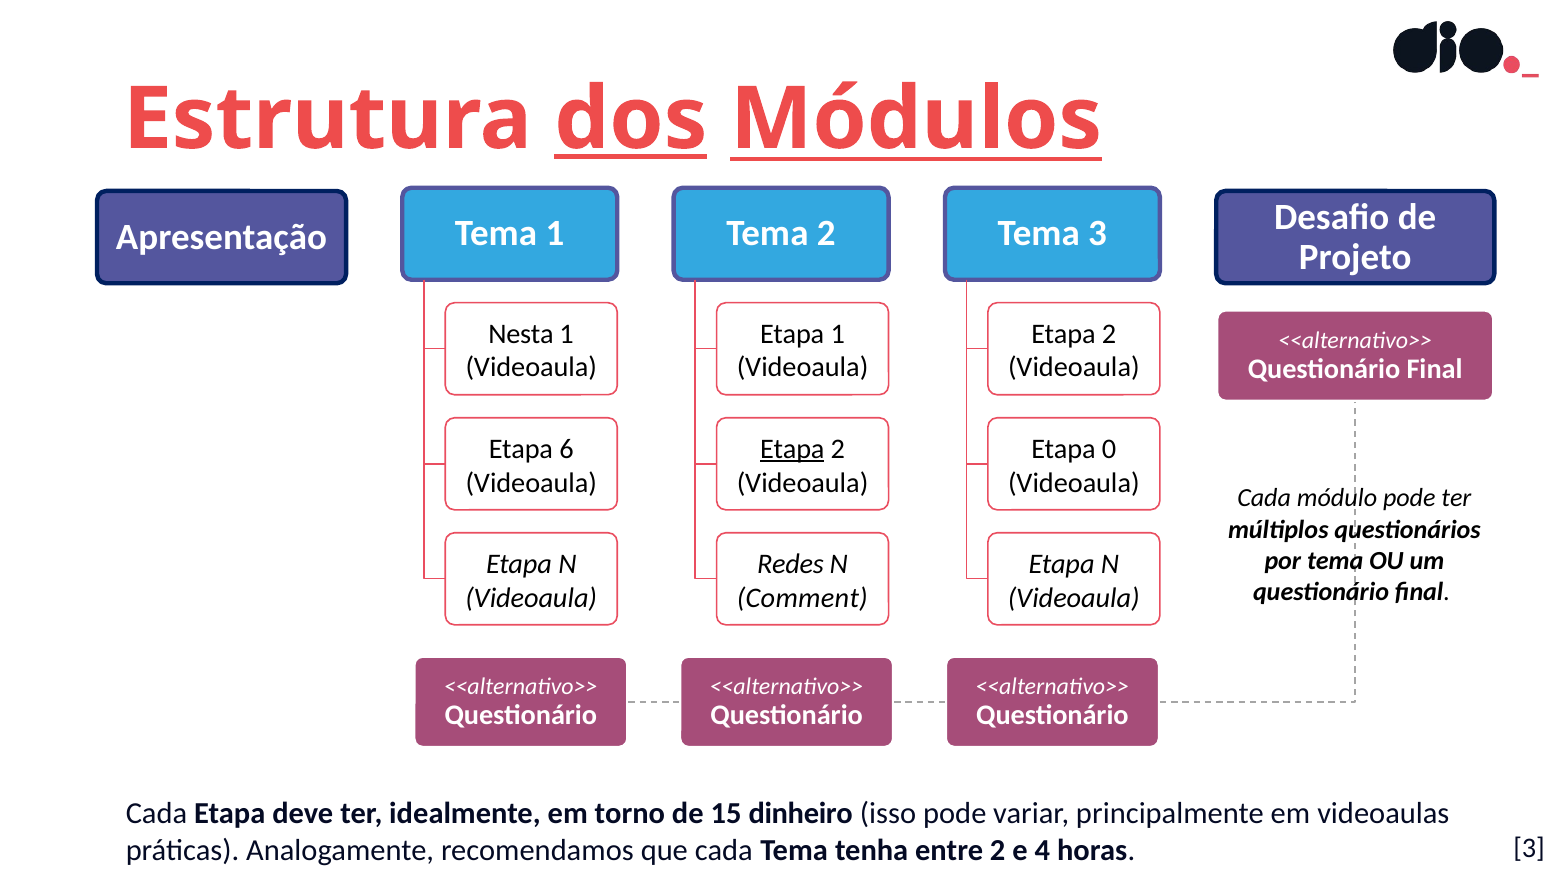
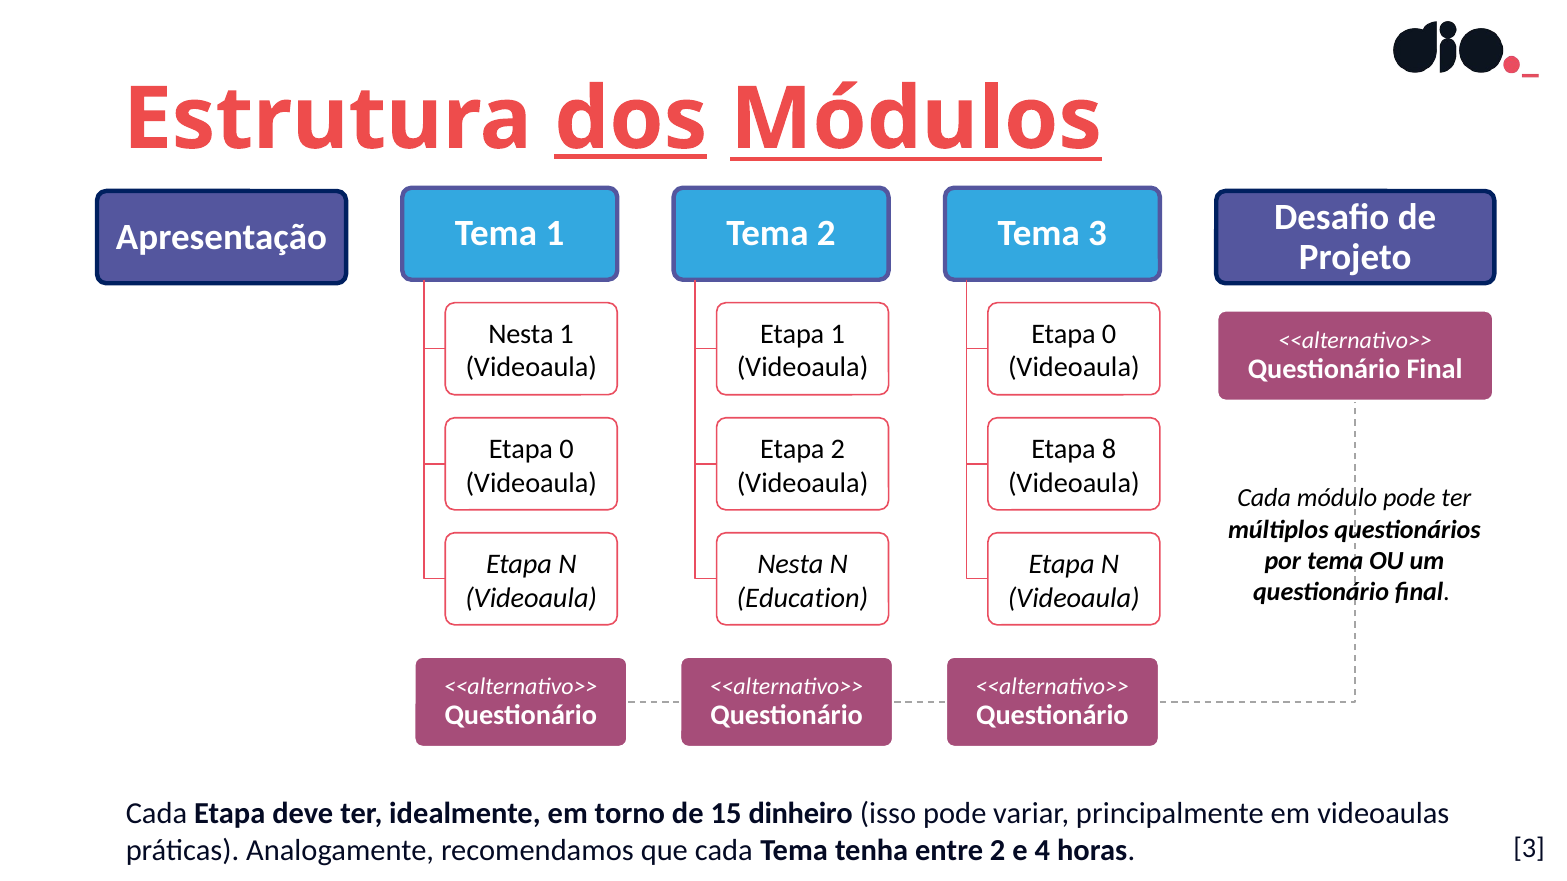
2: 2 -> 0 (1109, 334)
6: 6 -> 0 (566, 449)
Etapa underline: present -> none (792, 449)
0: 0 -> 8 (1109, 449)
Redes: Redes -> Nesta (790, 564)
Comment: Comment -> Education (802, 598)
